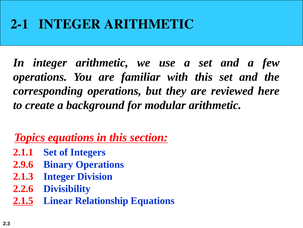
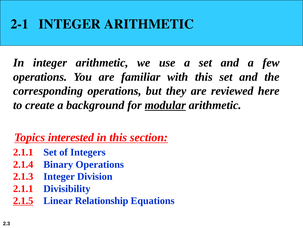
modular underline: none -> present (165, 105)
Topics equations: equations -> interested (71, 137)
2.9.6: 2.9.6 -> 2.1.4 (23, 164)
2.2.6: 2.2.6 -> 2.1.1 (23, 188)
